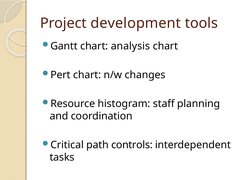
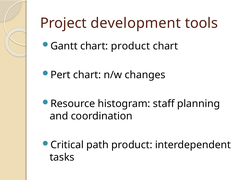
chart analysis: analysis -> product (130, 46)
path controls: controls -> product (132, 145)
